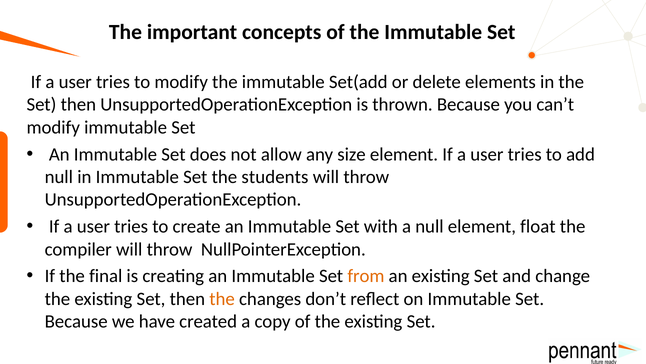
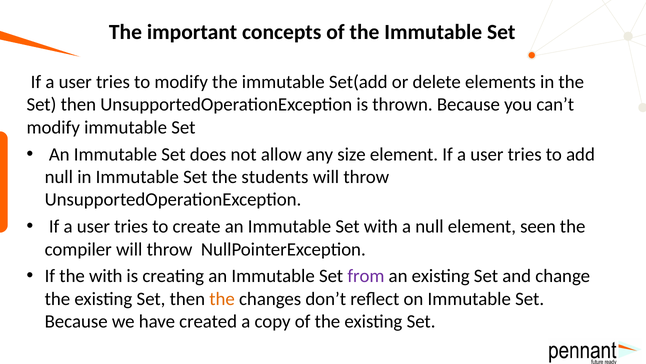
float: float -> seen (538, 226)
the final: final -> with (106, 276)
from colour: orange -> purple (366, 276)
